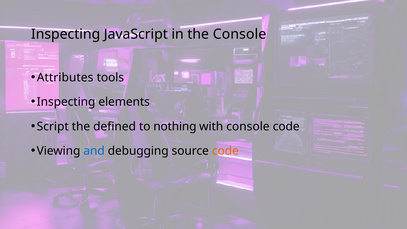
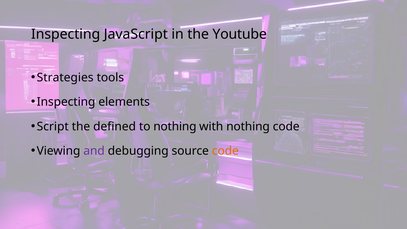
the Console: Console -> Youtube (240, 34)
Attributes: Attributes -> Strategies (65, 78)
with console: console -> nothing (248, 127)
and colour: blue -> purple (94, 151)
